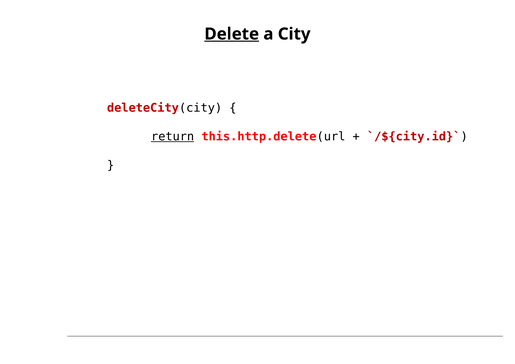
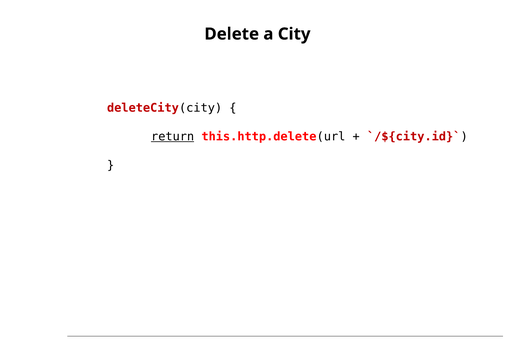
Delete underline: present -> none (232, 34)
